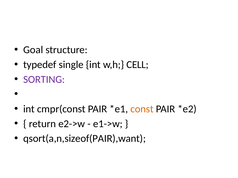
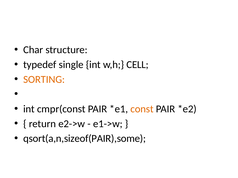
Goal: Goal -> Char (33, 50)
SORTING colour: purple -> orange (44, 80)
qsort(a,n,sizeof(PAIR),want: qsort(a,n,sizeof(PAIR),want -> qsort(a,n,sizeof(PAIR),some (85, 139)
